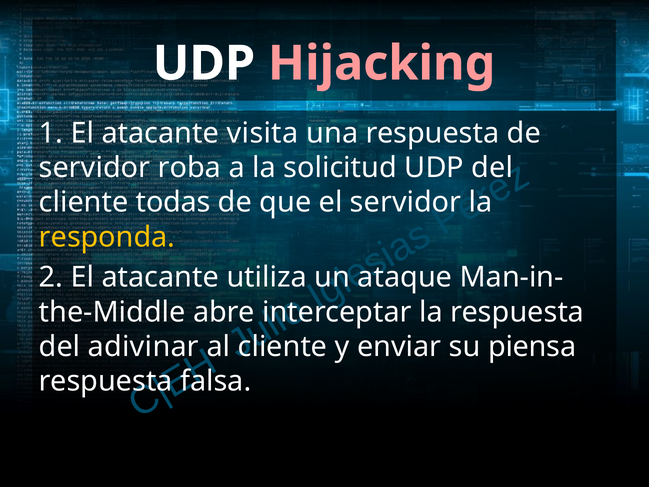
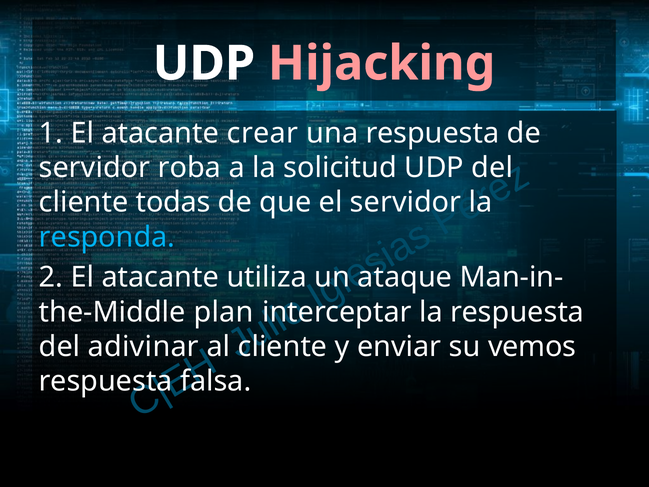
visita: visita -> crear (263, 133)
responda colour: yellow -> light blue (107, 237)
abre: abre -> plan (224, 312)
piensa: piensa -> vemos (532, 347)
